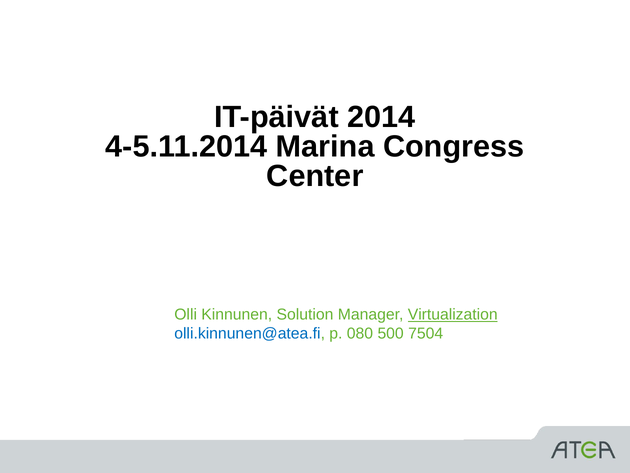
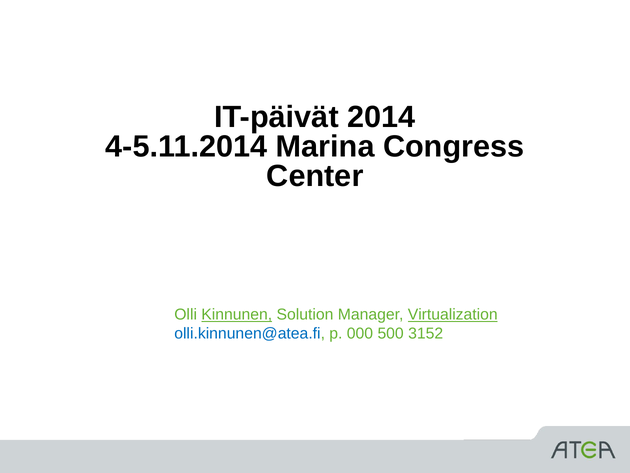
Kinnunen underline: none -> present (237, 314)
080: 080 -> 000 (360, 333)
7504: 7504 -> 3152 (426, 333)
